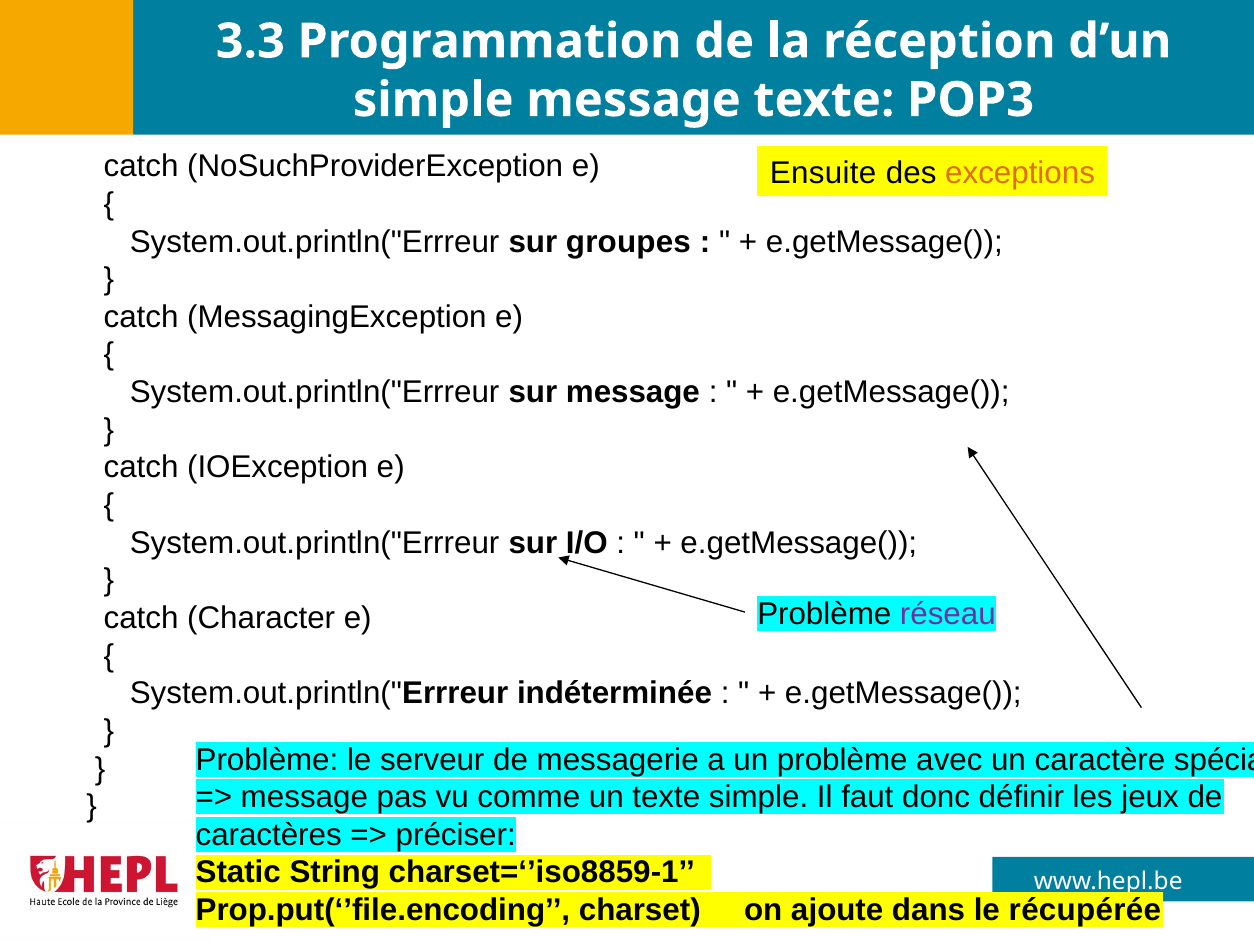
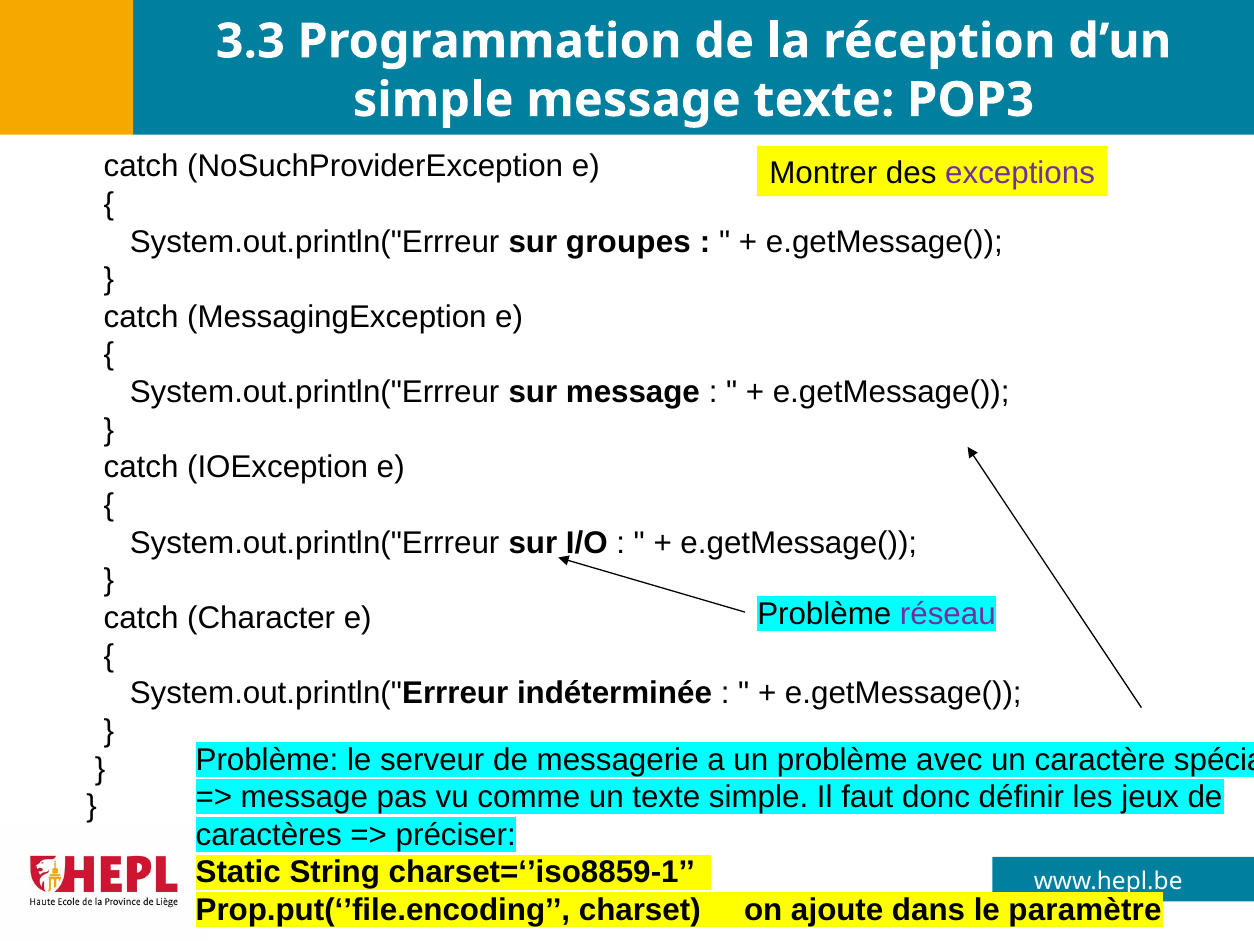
Ensuite: Ensuite -> Montrer (823, 173)
exceptions colour: orange -> purple (1020, 173)
récupérée: récupérée -> paramètre (1085, 910)
